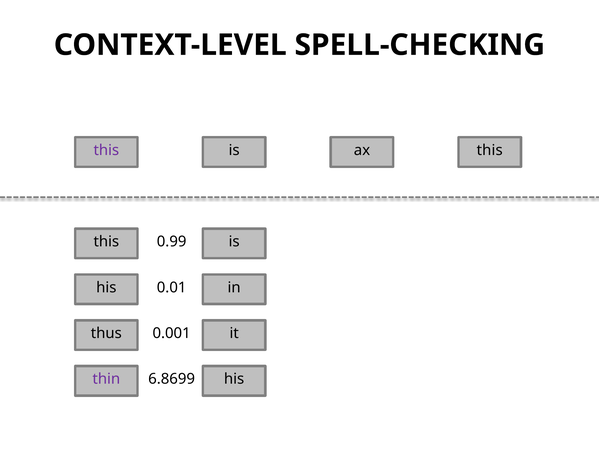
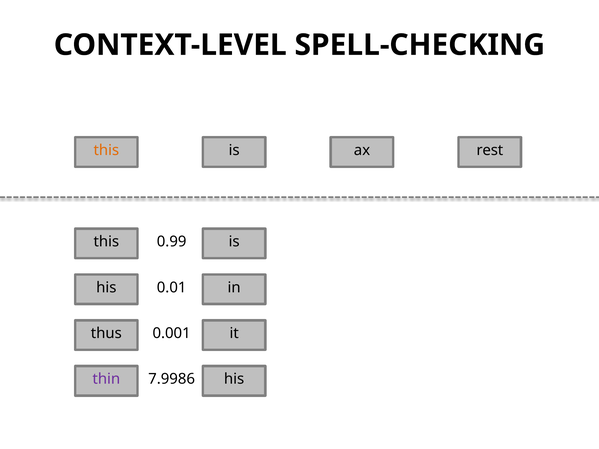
this colour: purple -> orange (106, 150)
ax this: this -> rest (490, 150)
6.8699: 6.8699 -> 7.9986 (172, 379)
